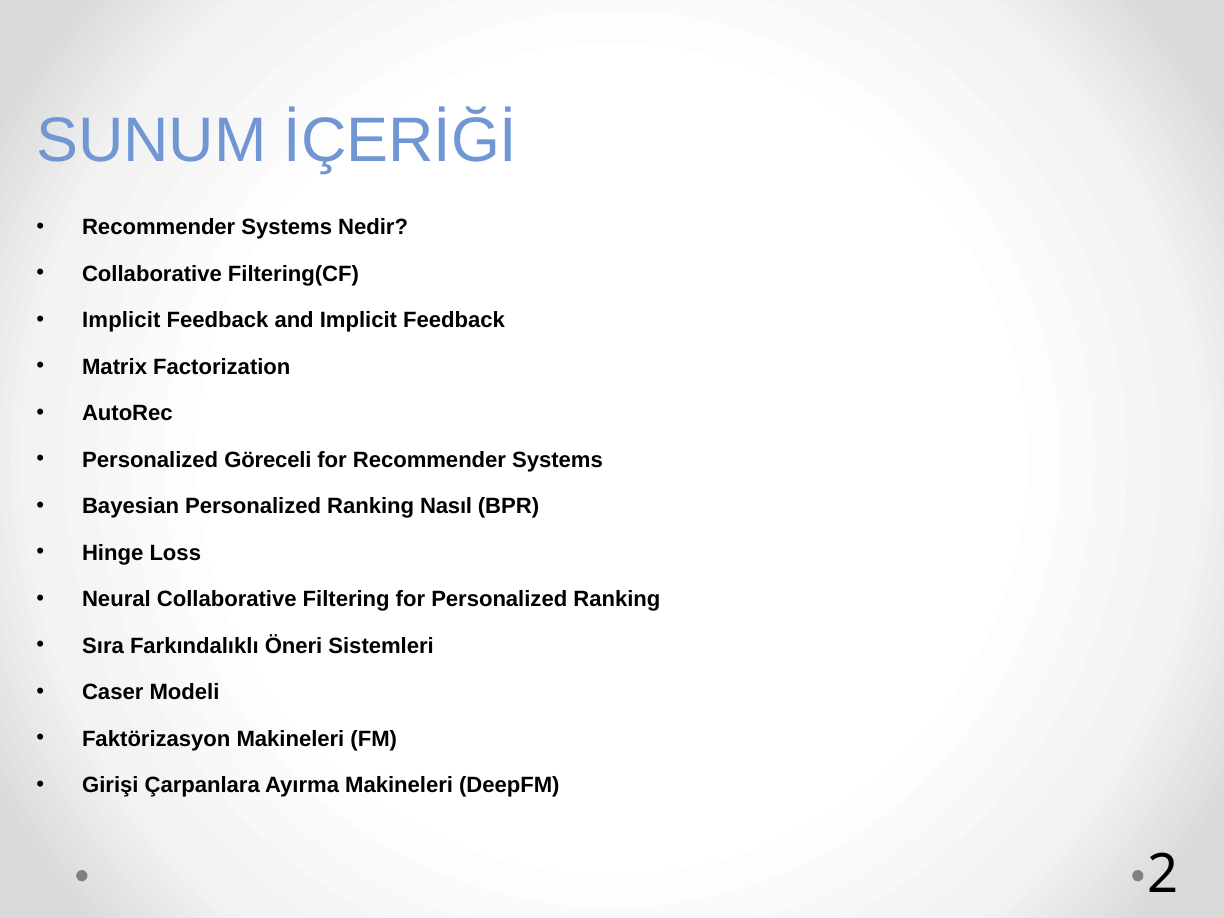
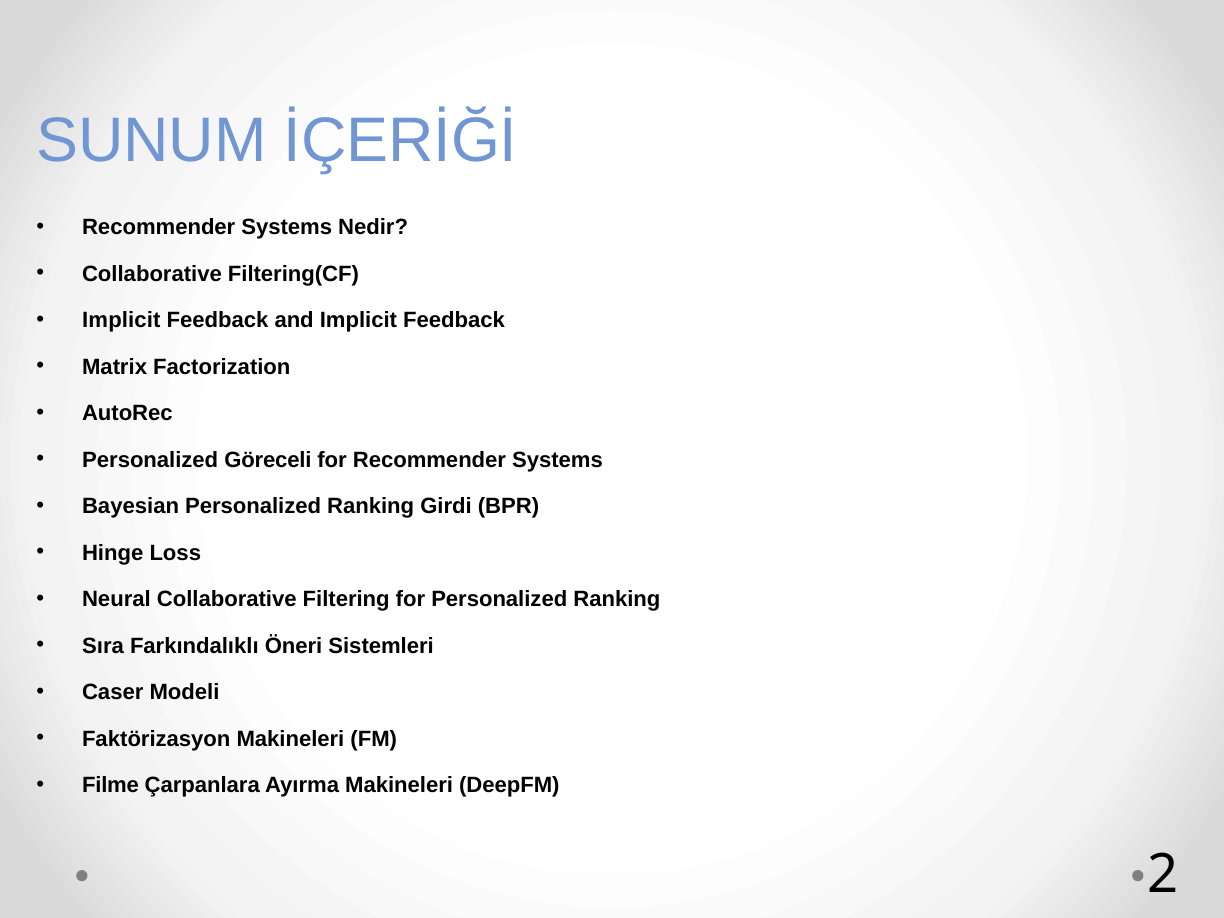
Nasıl: Nasıl -> Girdi (446, 506)
Girişi: Girişi -> Filme (111, 785)
